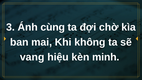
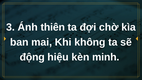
cùng: cùng -> thiên (53, 27)
vang: vang -> động (32, 57)
